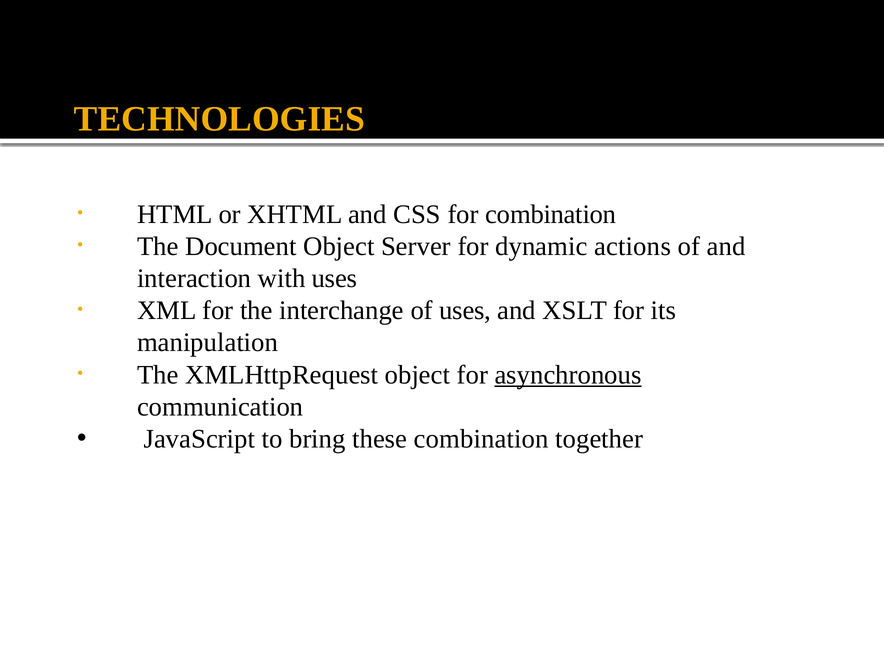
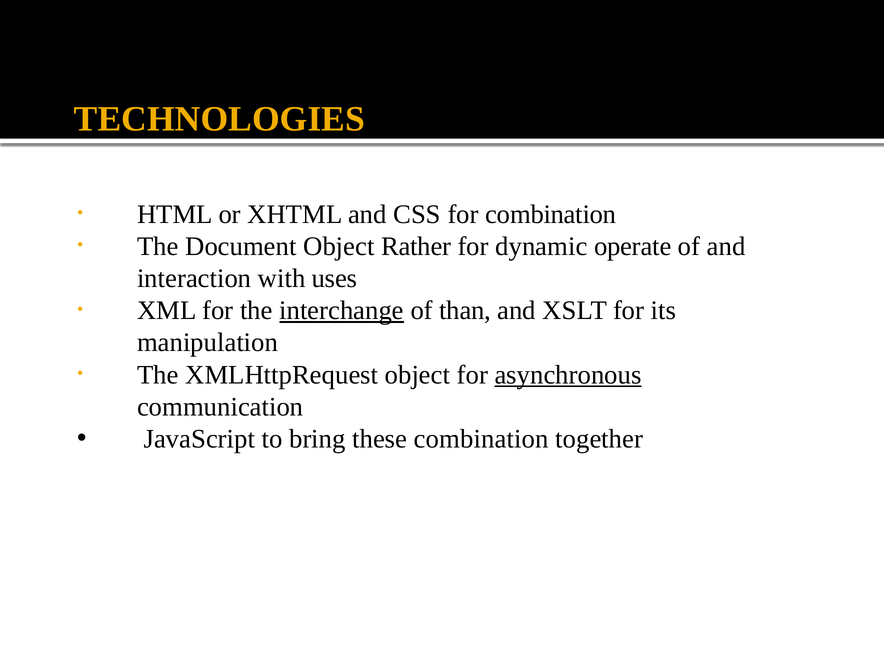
Server: Server -> Rather (416, 246)
actions: actions -> operate (633, 246)
interchange underline: none -> present (342, 310)
of uses: uses -> than (465, 310)
